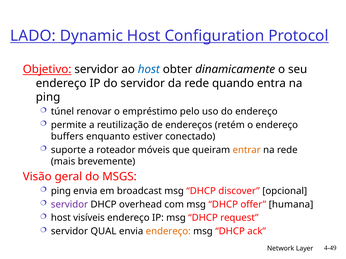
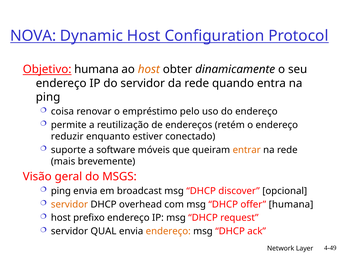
LADO: LADO -> NOVA (33, 36)
Objetivo servidor: servidor -> humana (96, 70)
host colour: blue -> orange (149, 70)
túnel: túnel -> coisa (62, 112)
buffers: buffers -> reduzir (67, 137)
roteador: roteador -> software (116, 150)
servidor colour: purple -> orange (69, 205)
visíveis: visíveis -> prefixo (89, 218)
